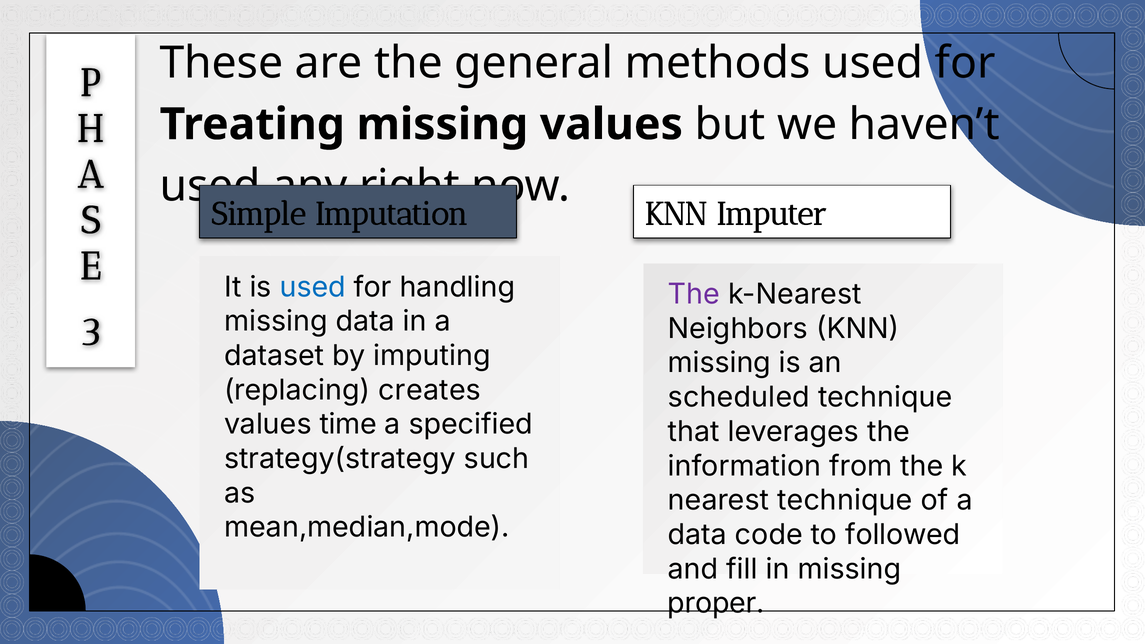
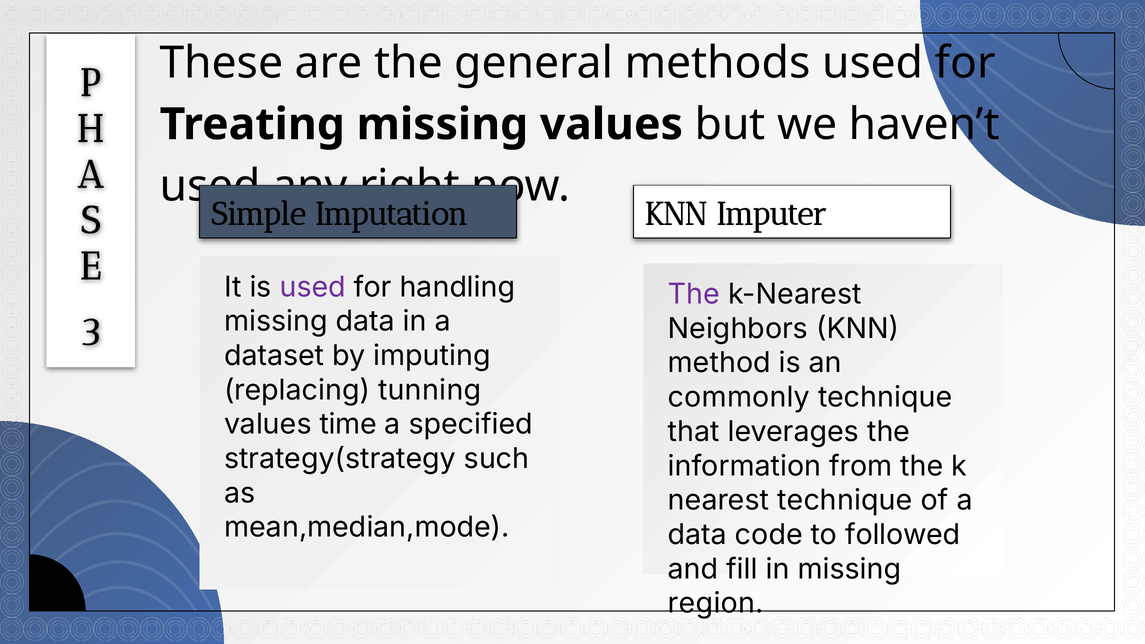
used colour: blue -> purple (313, 287)
missing: missing -> method (719, 363)
creates: creates -> tunning (430, 390)
scheduled: scheduled -> commonly (739, 397)
proper: proper -> region (716, 604)
